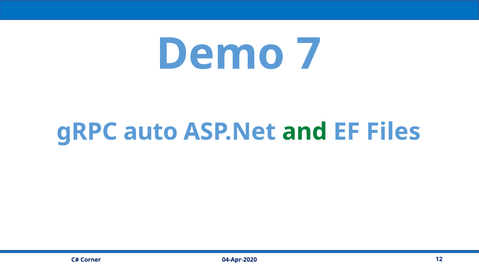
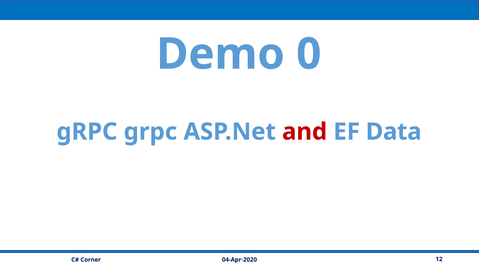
7: 7 -> 0 (309, 54)
gRPC auto: auto -> grpc (150, 132)
and colour: green -> red (305, 132)
Files: Files -> Data (394, 132)
